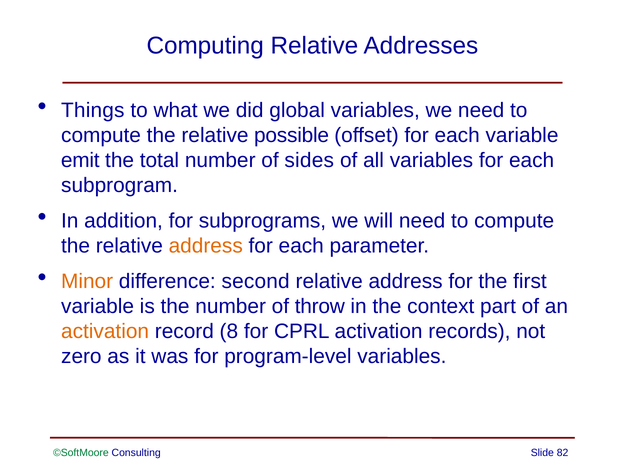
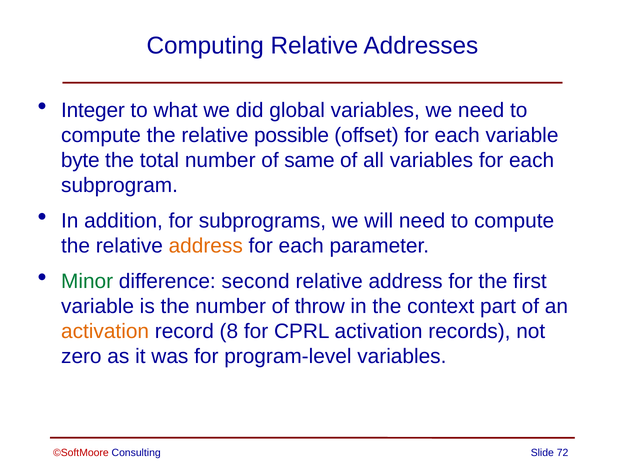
Things: Things -> Integer (93, 110)
emit: emit -> byte (80, 160)
sides: sides -> same (309, 160)
Minor colour: orange -> green (87, 281)
©SoftMoore colour: green -> red (81, 453)
82: 82 -> 72 (563, 453)
